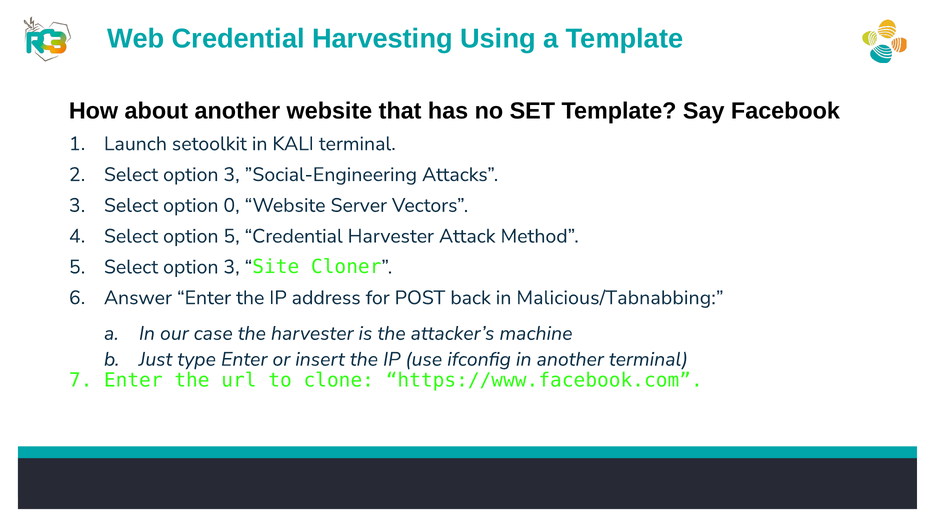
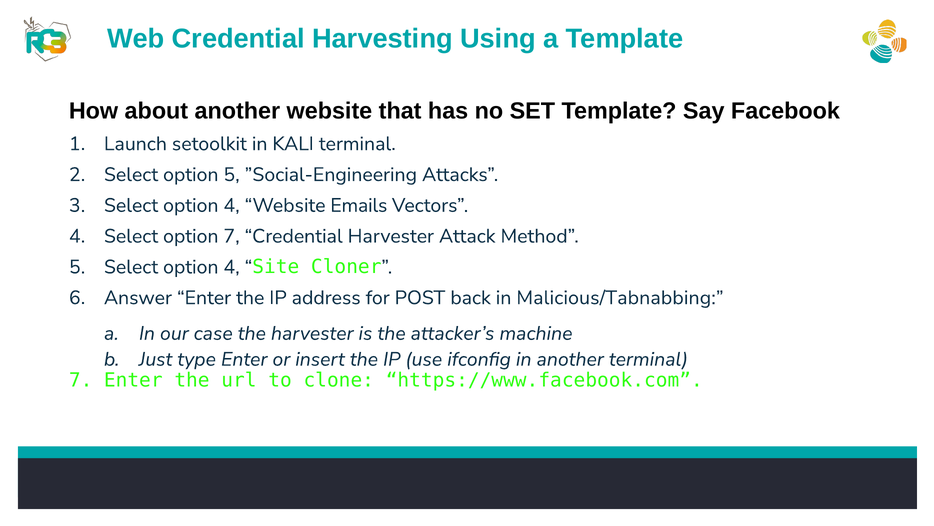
2 Select option 3: 3 -> 5 (232, 174)
3 Select option 0: 0 -> 4 (232, 205)
Server: Server -> Emails (359, 205)
option 5: 5 -> 7 (232, 236)
3: 3 -> 4 (232, 267)
